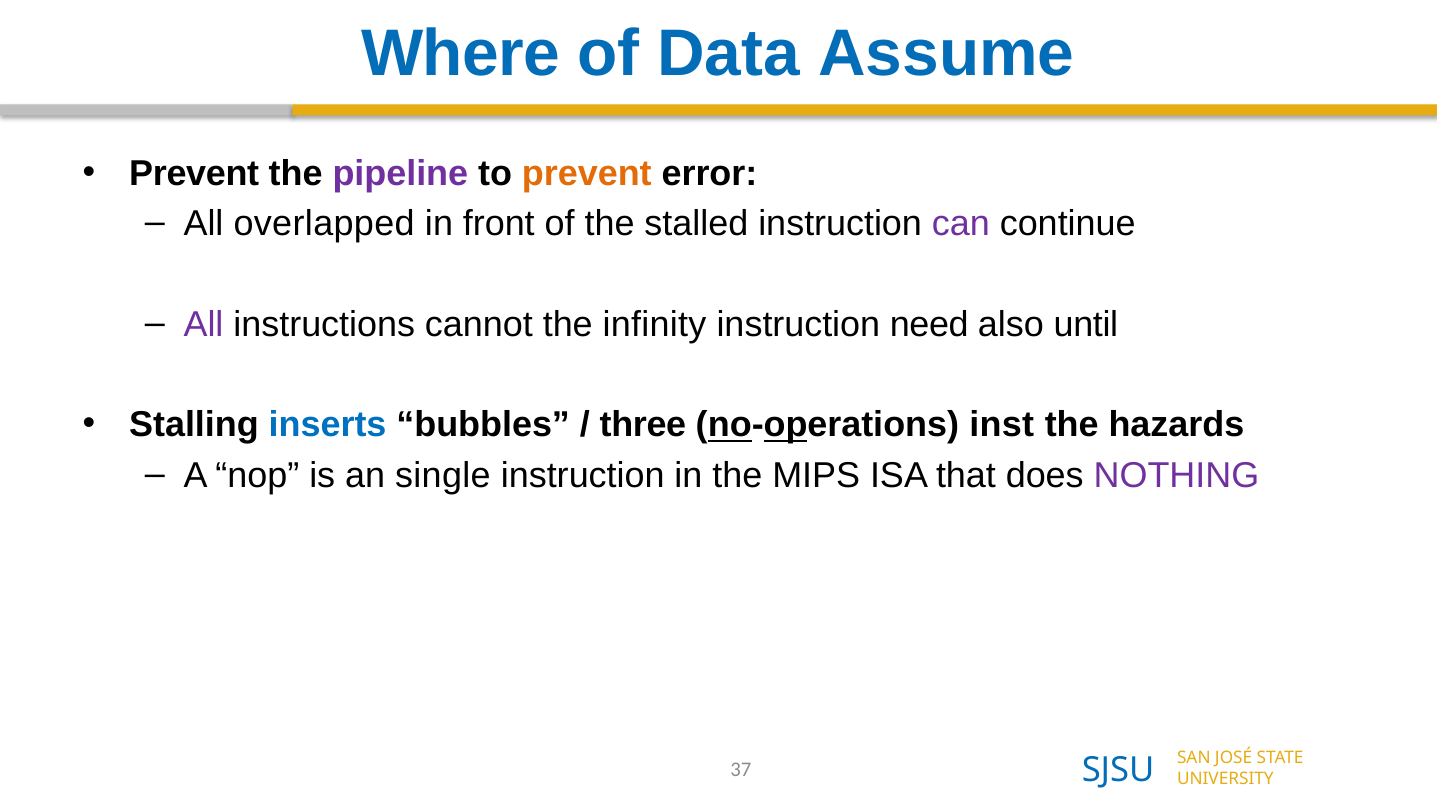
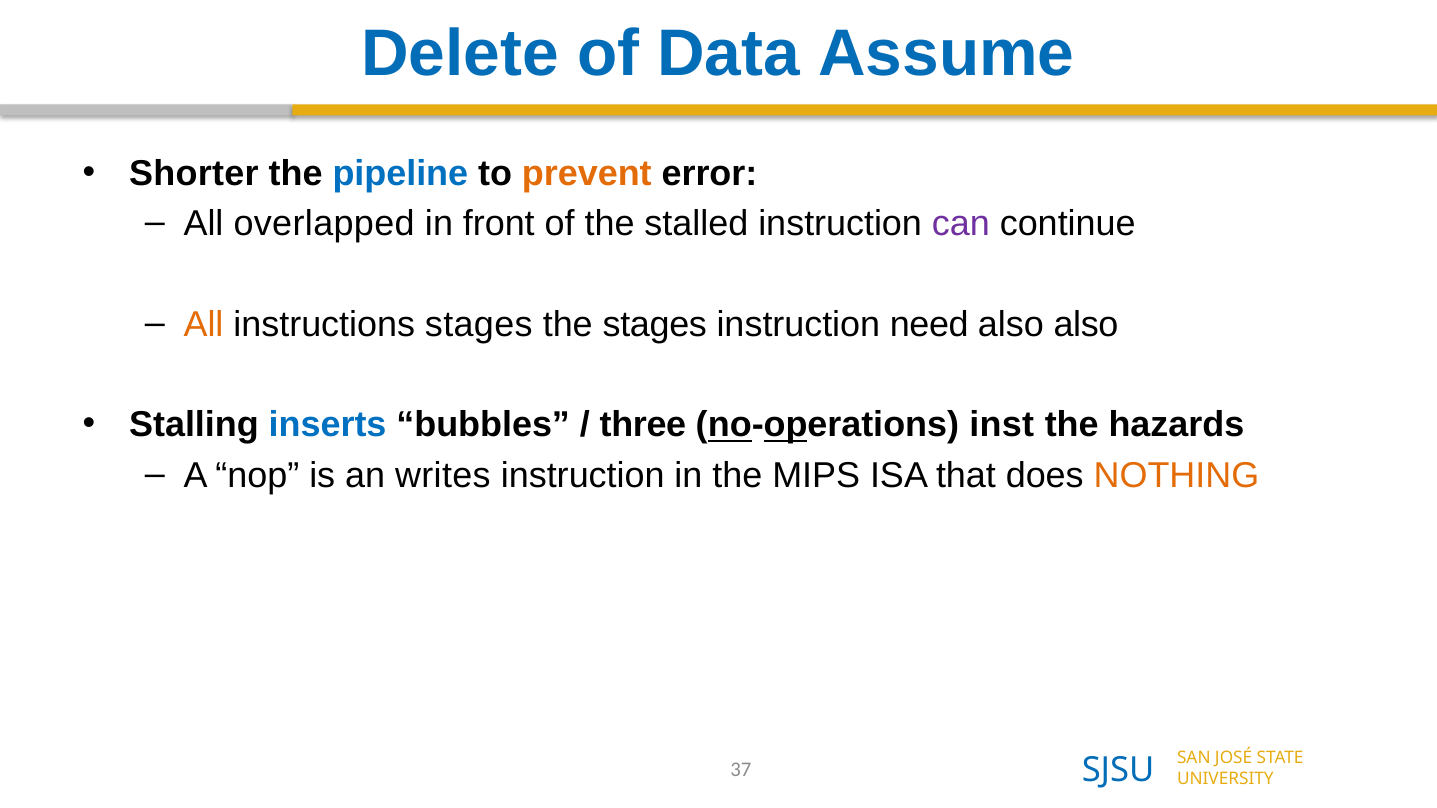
Where: Where -> Delete (460, 54)
Prevent: Prevent -> Shorter (194, 174)
pipeline colour: purple -> blue (400, 174)
All colour: purple -> orange (204, 325)
instructions cannot: cannot -> stages (479, 325)
the infinity: infinity -> stages (655, 325)
also until: until -> also (1086, 325)
single: single -> writes (443, 475)
NOTHING colour: purple -> orange (1176, 475)
